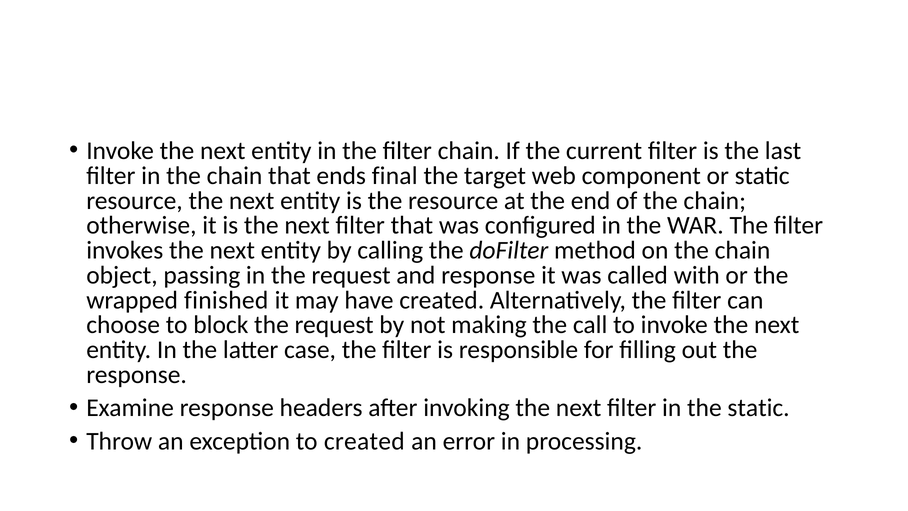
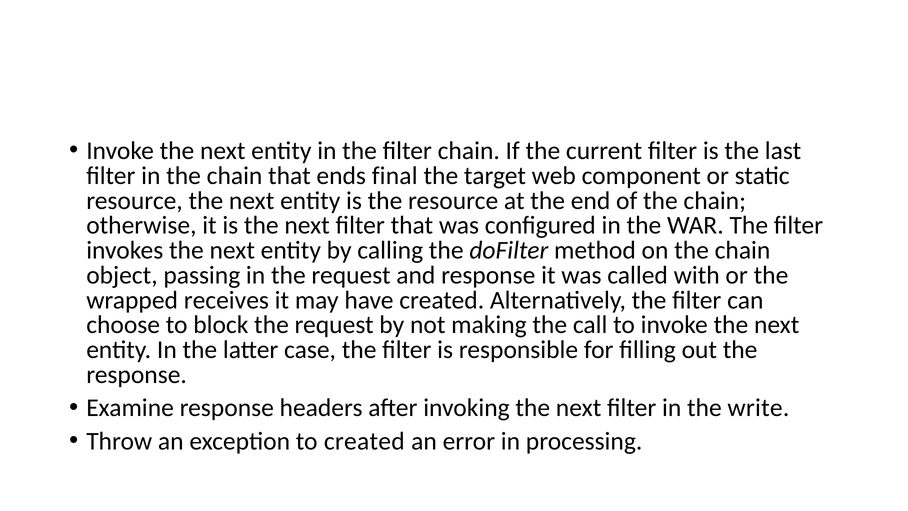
finished: finished -> receives (226, 300)
the static: static -> write (758, 408)
